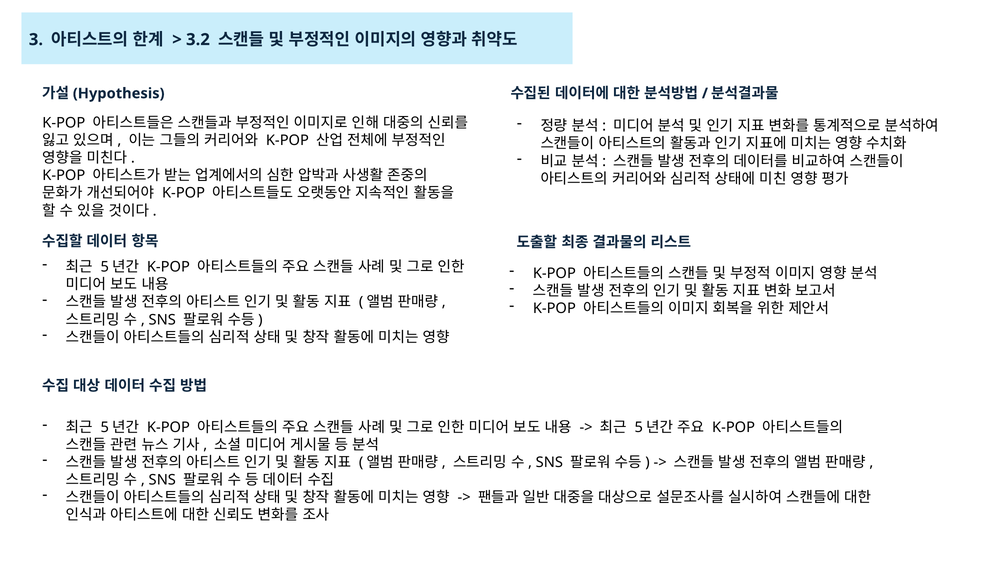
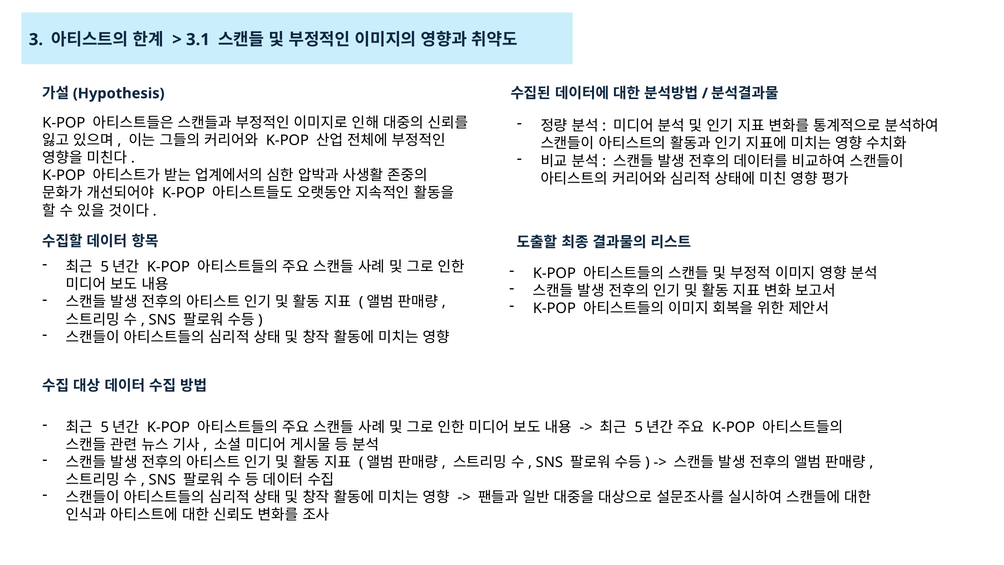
3.2: 3.2 -> 3.1 (198, 40)
